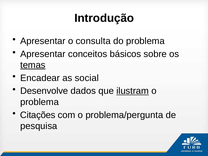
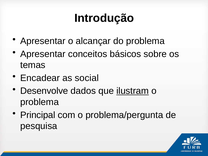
consulta: consulta -> alcançar (93, 41)
temas underline: present -> none (33, 65)
Citações: Citações -> Principal (38, 115)
